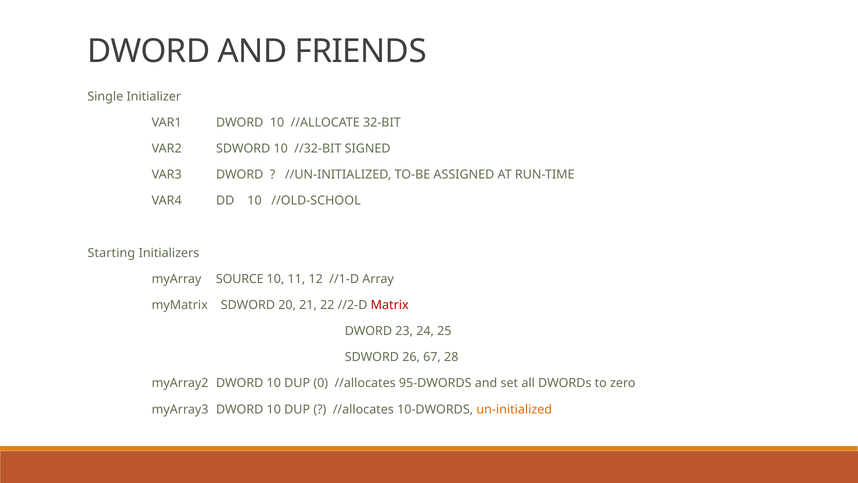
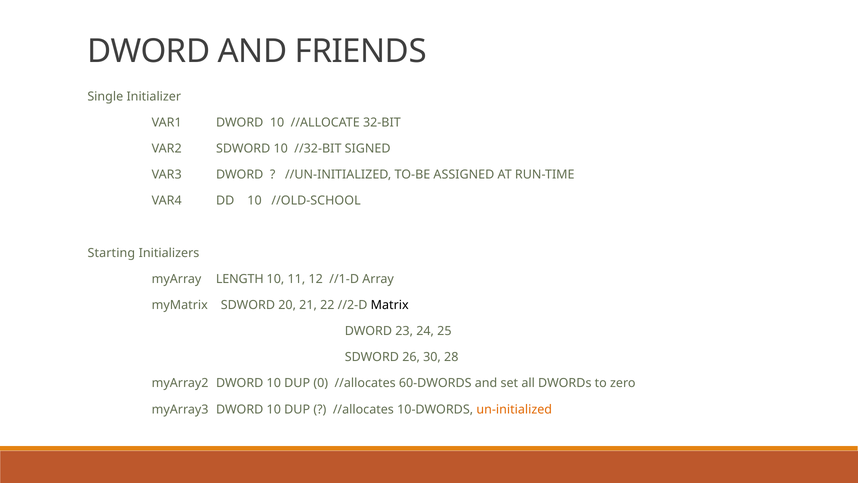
SOURCE: SOURCE -> LENGTH (240, 279)
Matrix colour: red -> black (390, 305)
67: 67 -> 30 (432, 357)
95-DWORDS: 95-DWORDS -> 60-DWORDS (435, 383)
